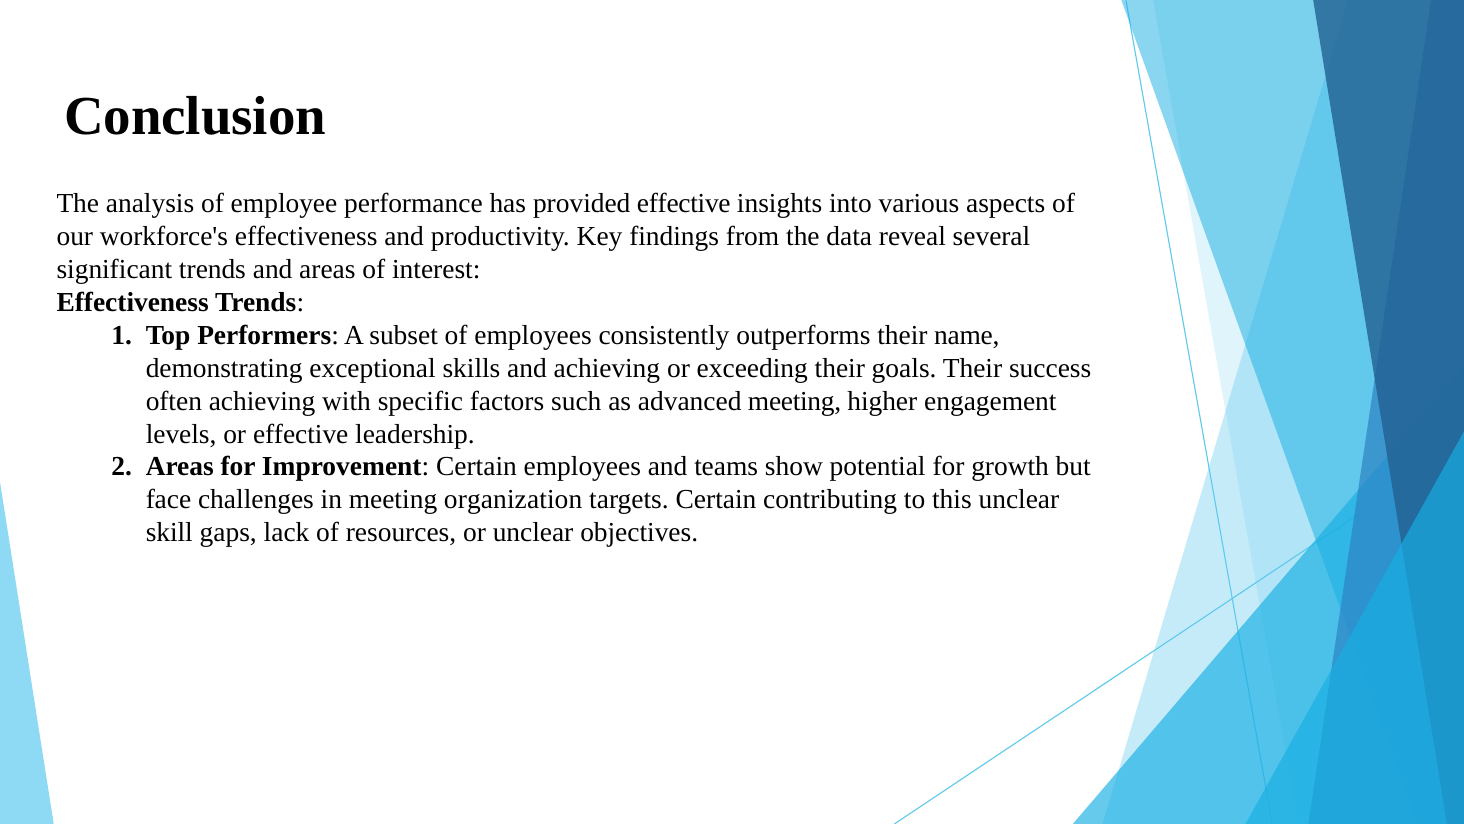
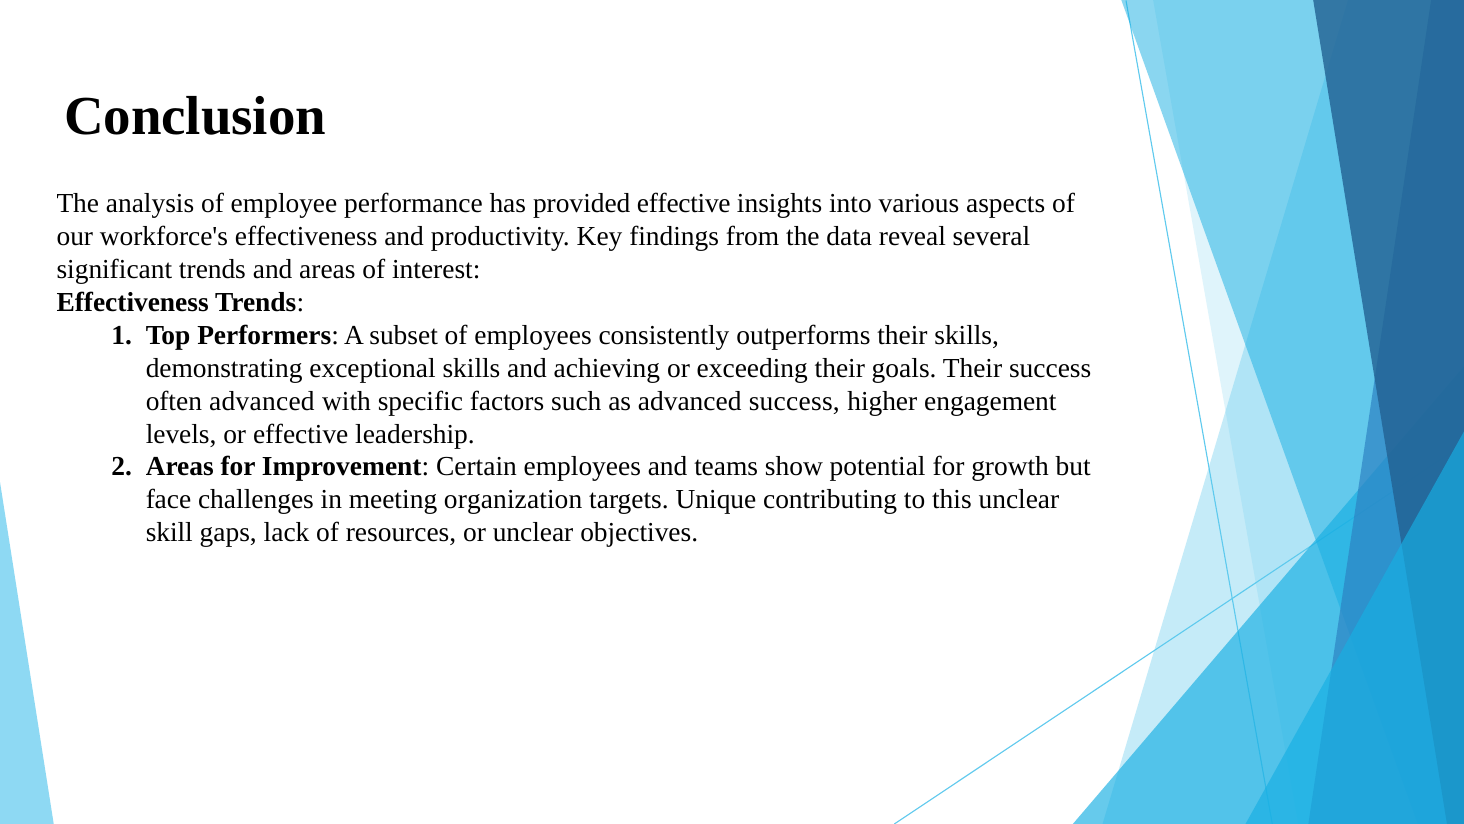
their name: name -> skills (967, 335)
often achieving: achieving -> advanced (262, 401)
advanced meeting: meeting -> success (794, 401)
targets Certain: Certain -> Unique (716, 500)
